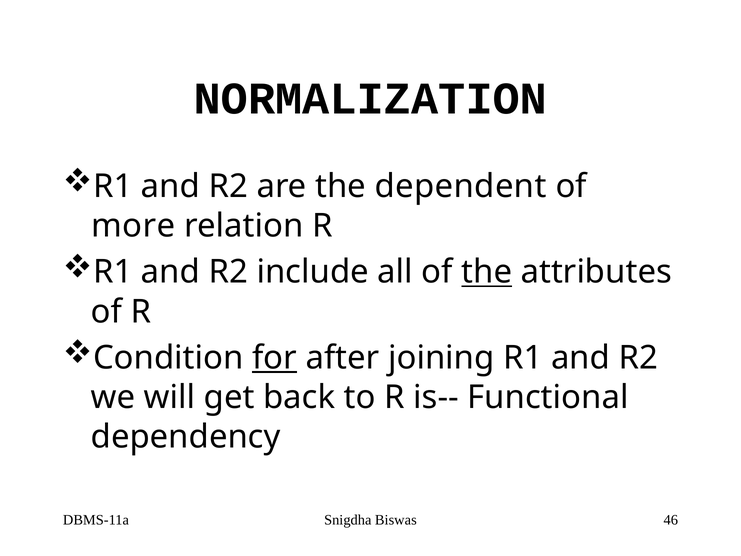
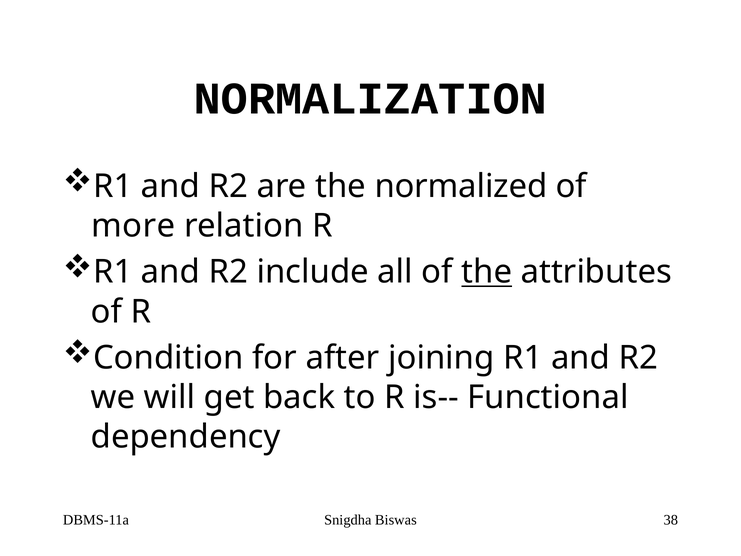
dependent: dependent -> normalized (461, 186)
for underline: present -> none (275, 358)
46: 46 -> 38 (671, 520)
